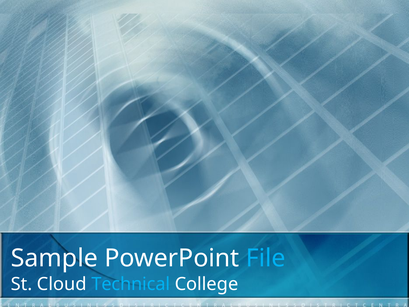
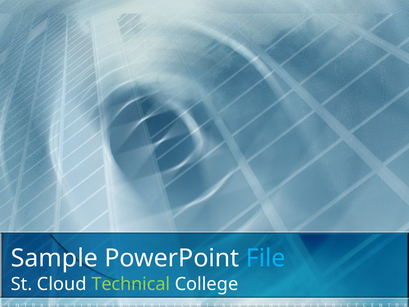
Technical colour: light blue -> light green (131, 284)
